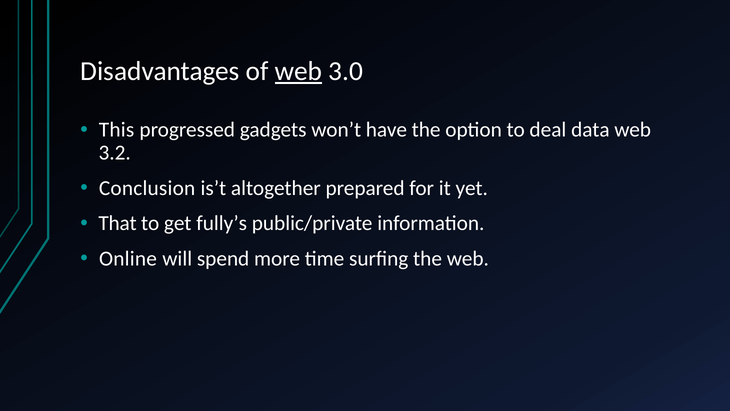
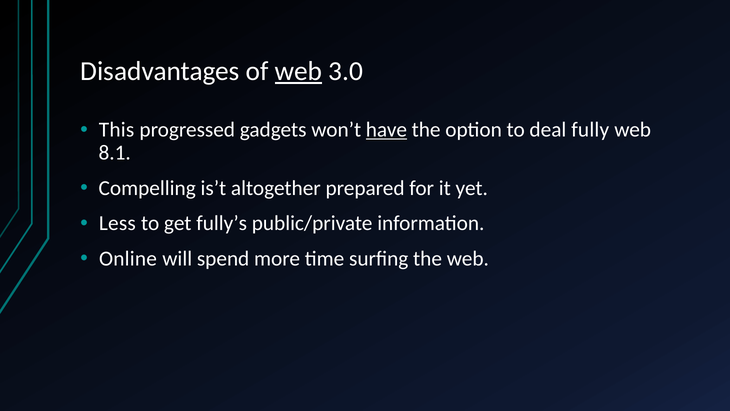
have underline: none -> present (386, 130)
data: data -> fully (590, 130)
3.2: 3.2 -> 8.1 (115, 153)
Conclusion: Conclusion -> Compelling (147, 188)
That: That -> Less (117, 223)
